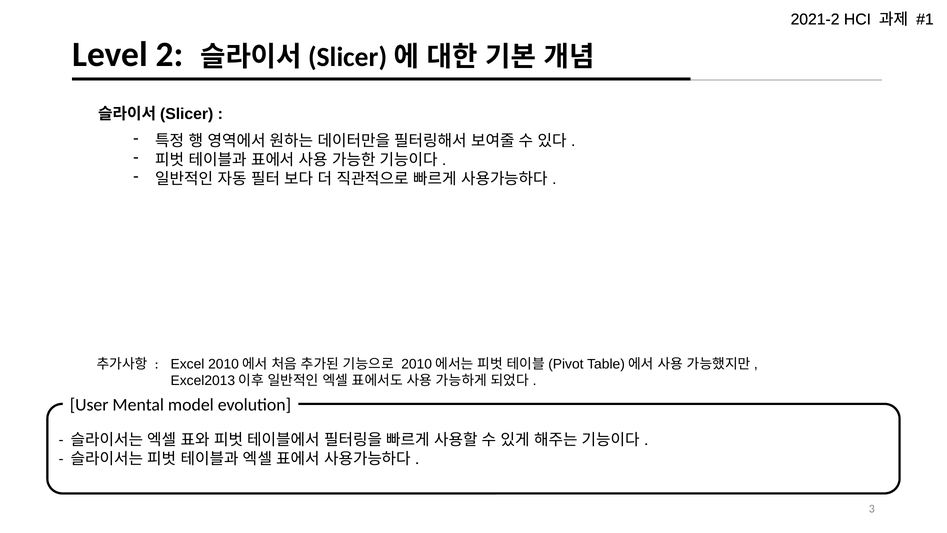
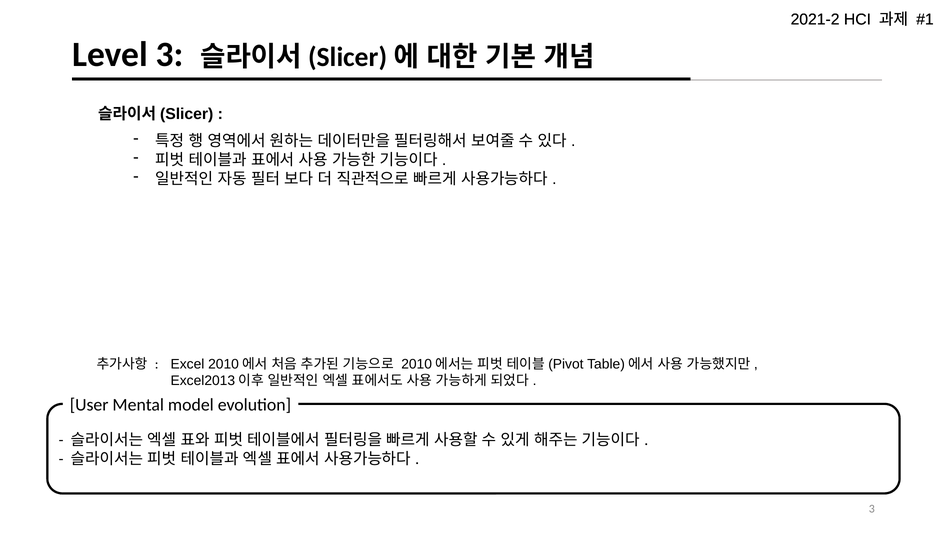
Level 2: 2 -> 3 (170, 54)
